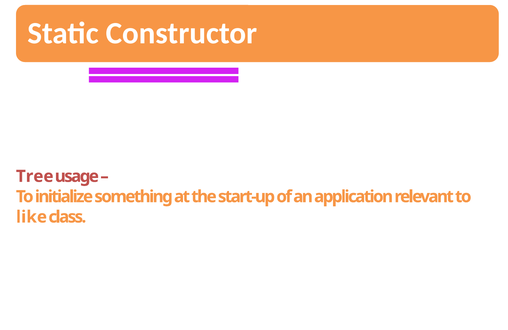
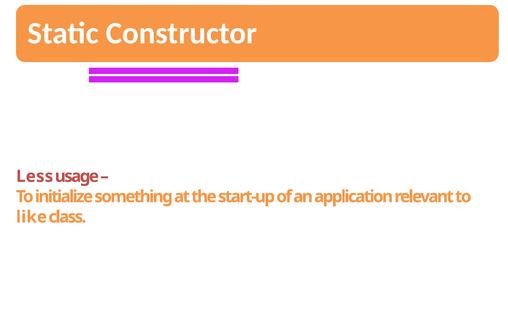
Tree: Tree -> Less (35, 176)
